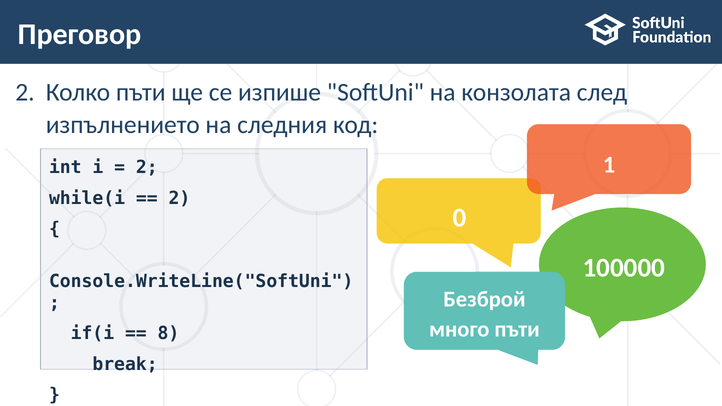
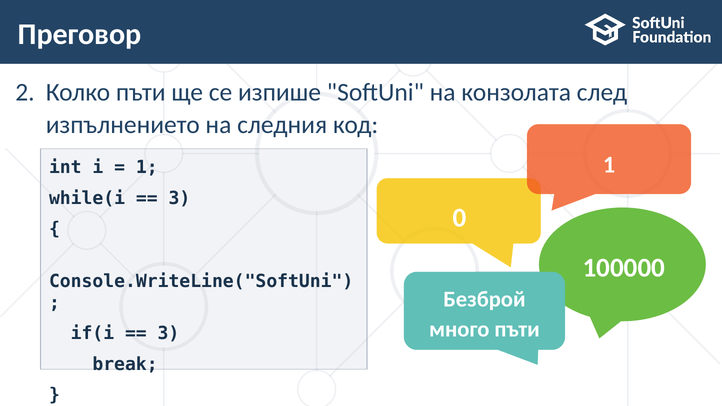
2: 2 -> 1 (147, 167)
2: 2 -> 3 (179, 198)
8: 8 -> 3 (168, 334)
